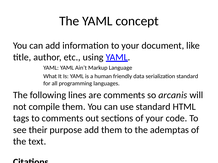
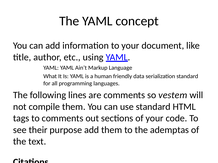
arcanis: arcanis -> vestem (173, 95)
